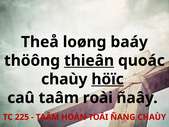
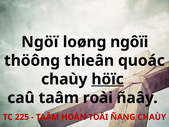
Theå: Theå -> Ngöï (40, 42)
baáy: baáy -> ngôïi (129, 42)
thieân underline: present -> none (89, 60)
